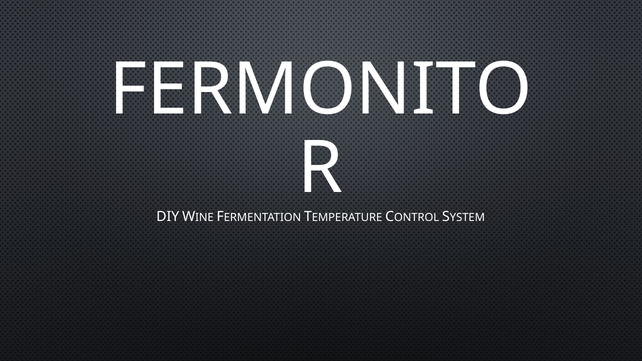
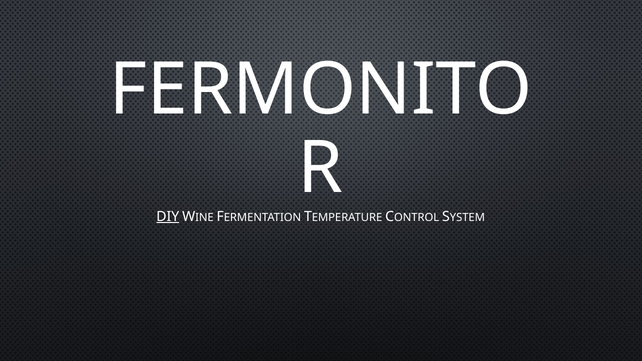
DIY underline: none -> present (168, 216)
